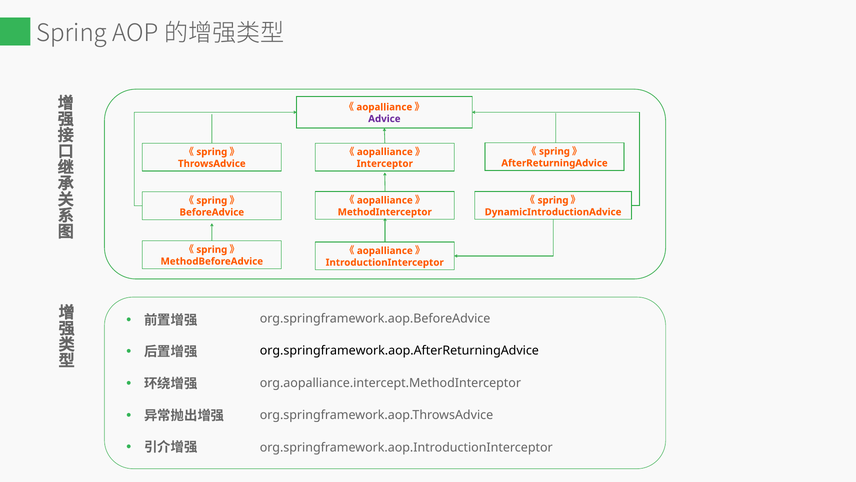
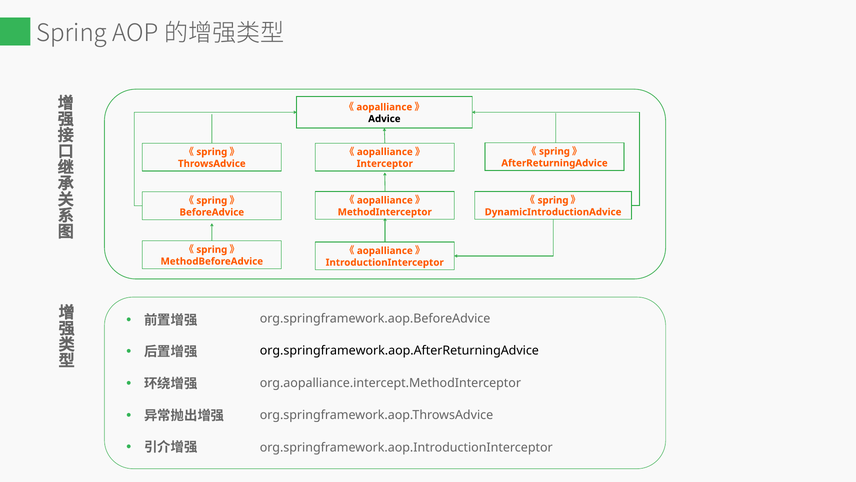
Advice colour: purple -> black (384, 119)
